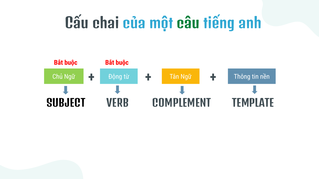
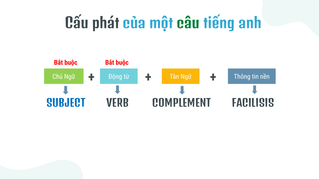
chai: chai -> phát (106, 24)
SUBJECT colour: black -> blue (66, 104)
TEMPLATE: TEMPLATE -> FACILISIS (253, 104)
